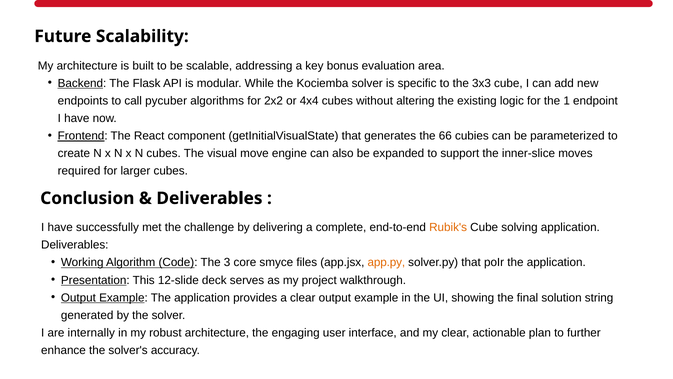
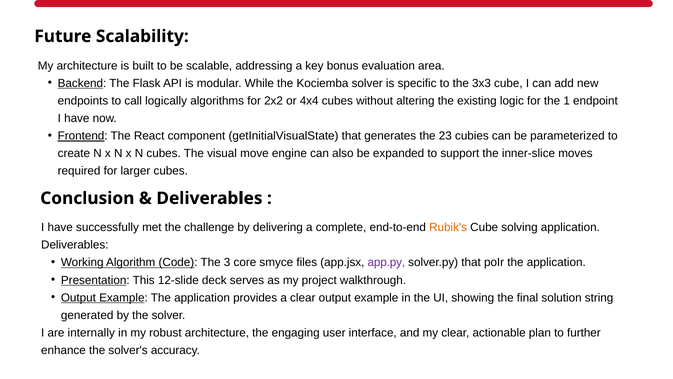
pycuber: pycuber -> logically (166, 101)
66: 66 -> 23 (445, 136)
app.py colour: orange -> purple (386, 262)
